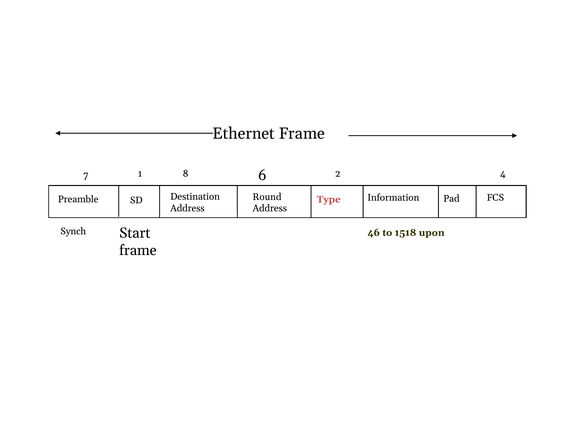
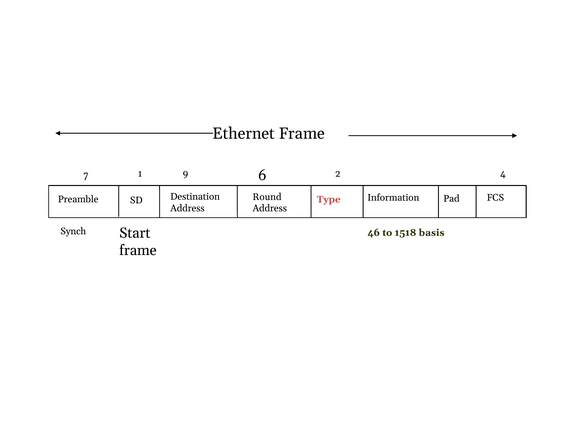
8: 8 -> 9 (185, 174)
upon: upon -> basis (432, 233)
